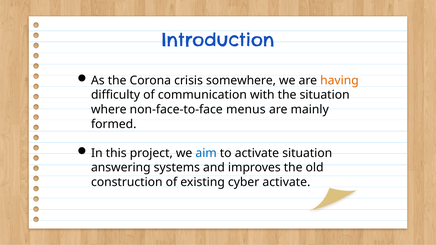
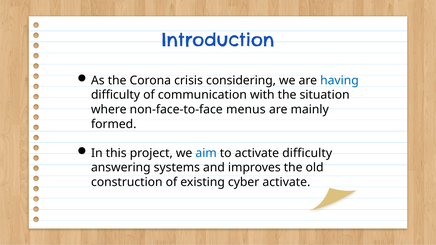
somewhere: somewhere -> considering (241, 81)
having colour: orange -> blue (339, 81)
activate situation: situation -> difficulty (307, 153)
